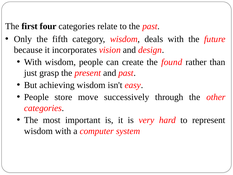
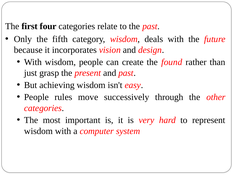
store: store -> rules (63, 97)
